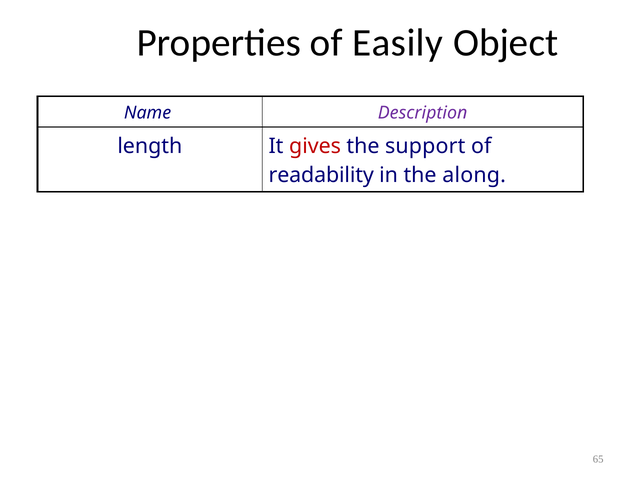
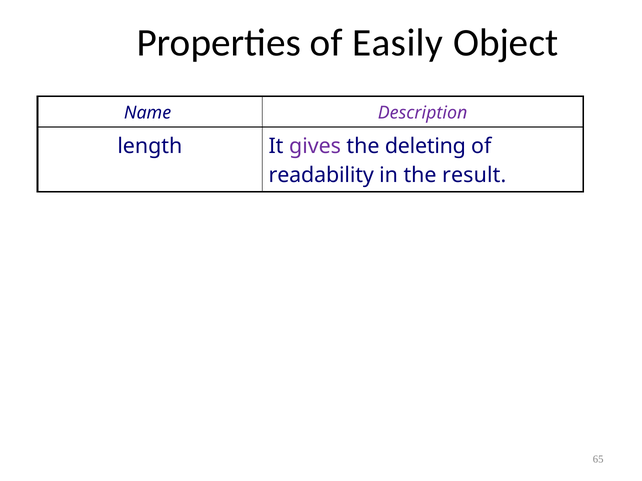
gives colour: red -> purple (315, 146)
support: support -> deleting (425, 146)
along: along -> result (474, 175)
